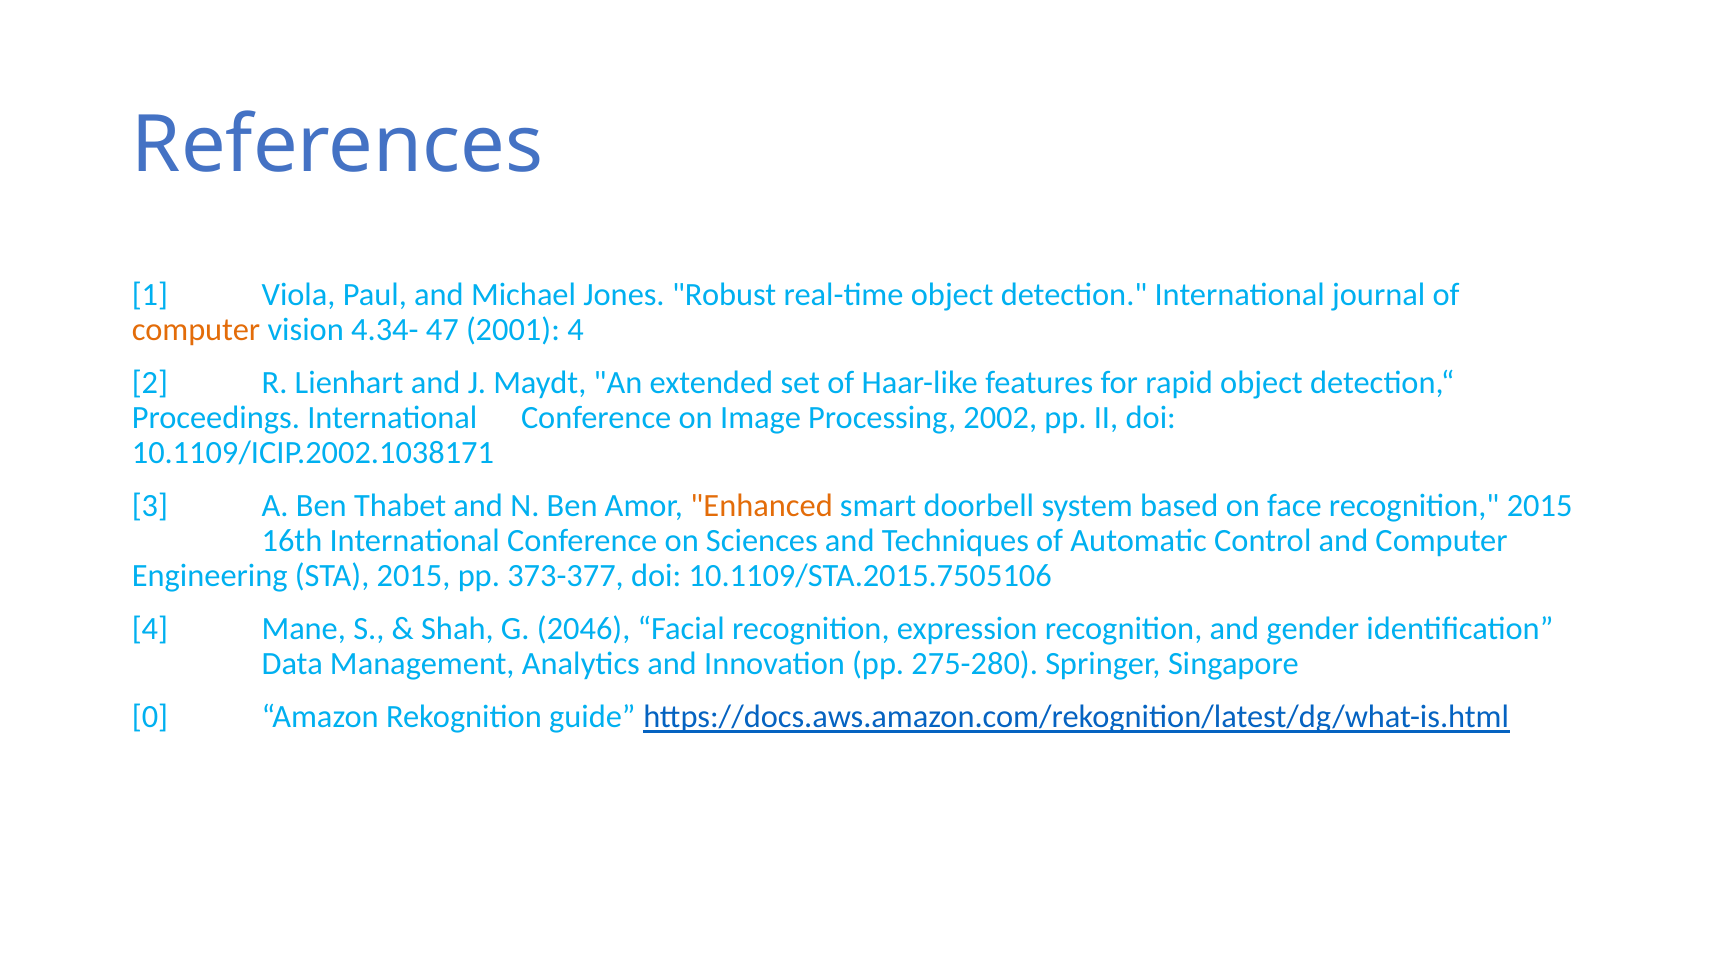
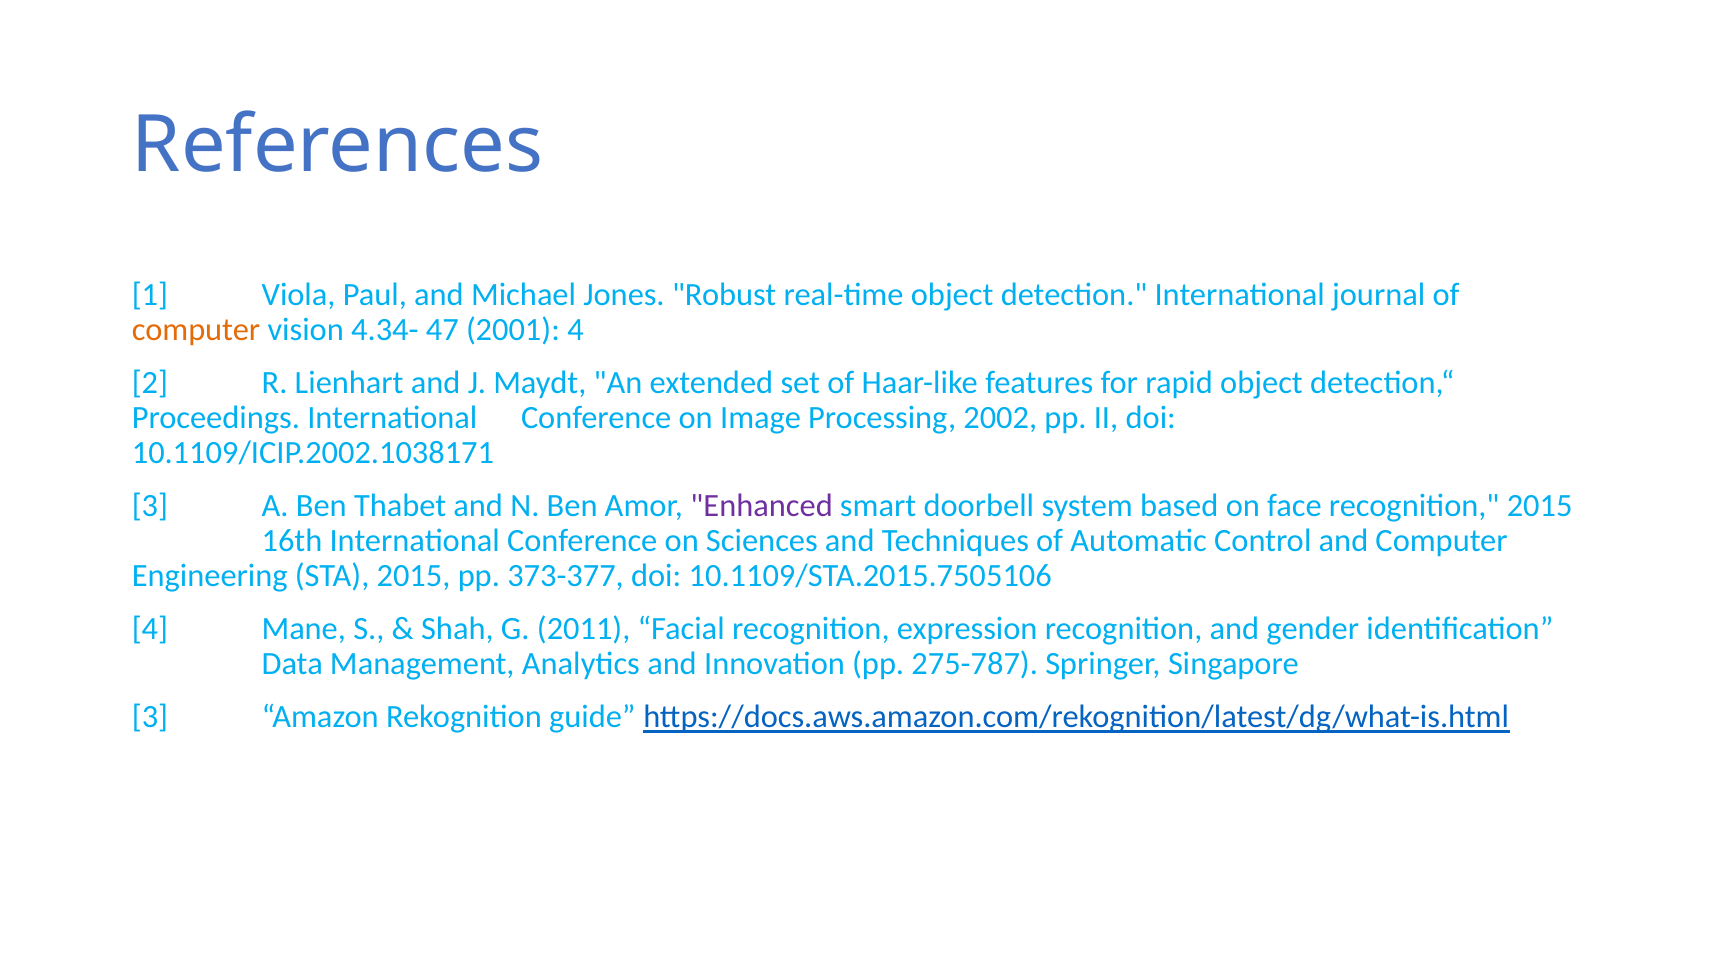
Enhanced colour: orange -> purple (762, 506)
2046: 2046 -> 2011 (584, 629)
275-280: 275-280 -> 275-787 (975, 664)
0: 0 -> 3 (150, 717)
